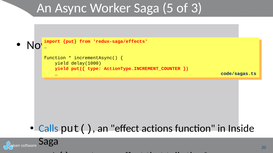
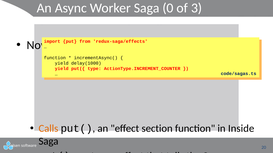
5: 5 -> 0 (168, 8)
Calls colour: blue -> orange (48, 129)
actions: actions -> section (157, 129)
